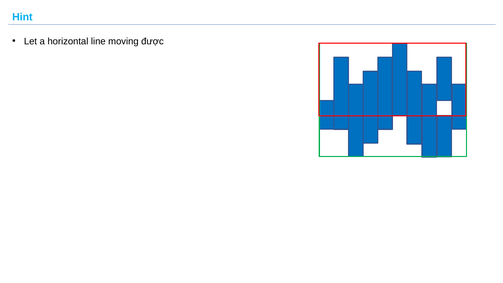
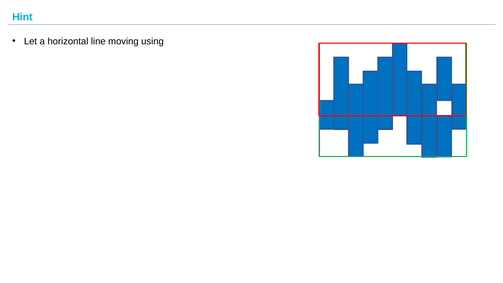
được: được -> using (152, 41)
